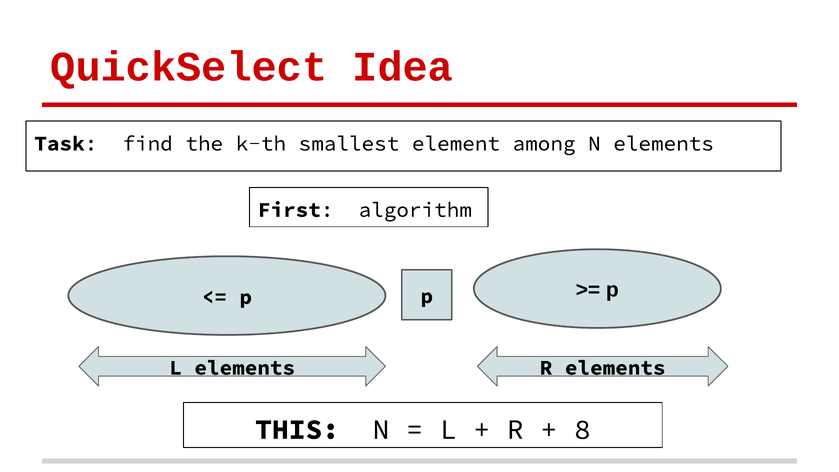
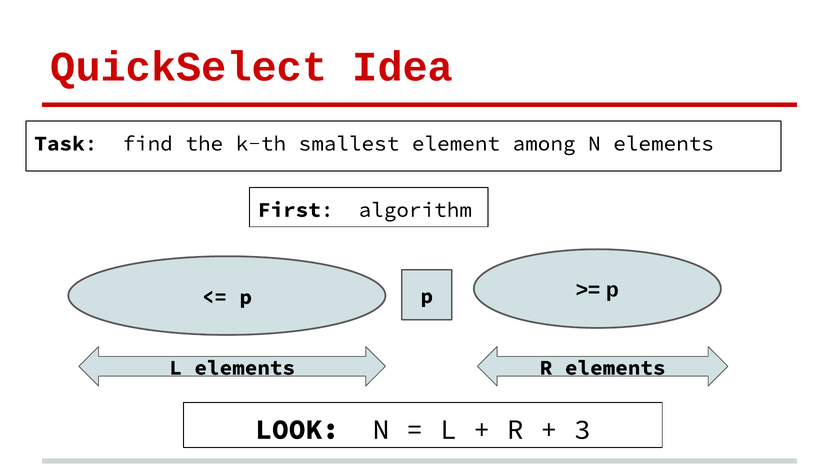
THIS: THIS -> LOOK (297, 430)
8: 8 -> 3 (582, 430)
